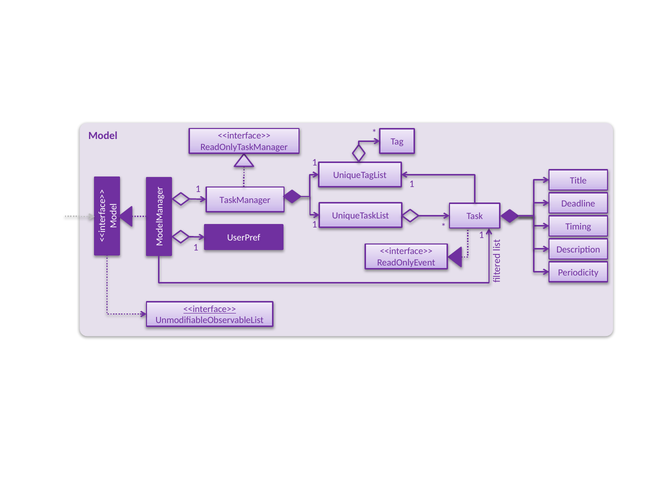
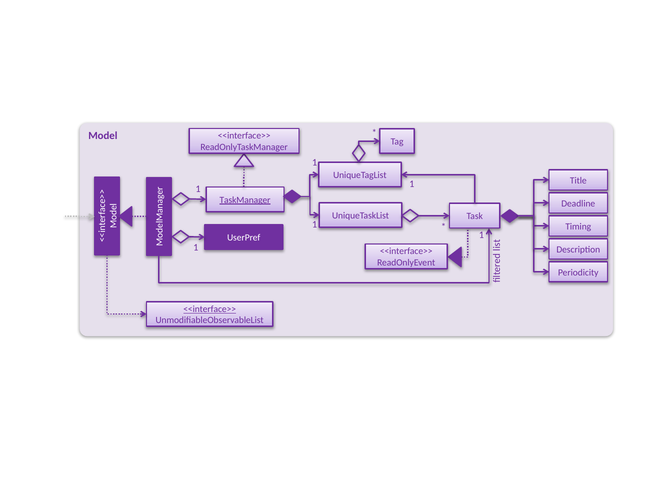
TaskManager underline: none -> present (245, 200)
